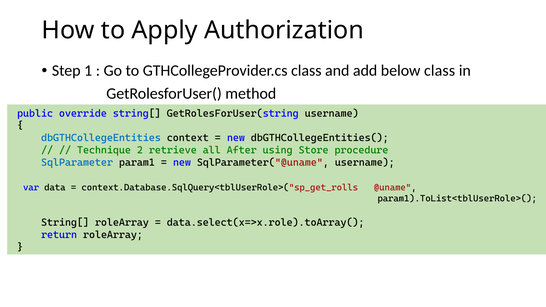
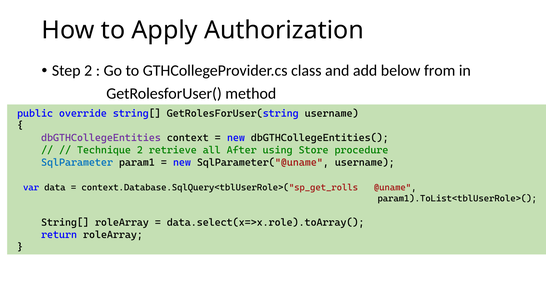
Step 1: 1 -> 2 (88, 71)
below class: class -> from (440, 71)
dbGTHCollegeEntities colour: blue -> purple (101, 138)
